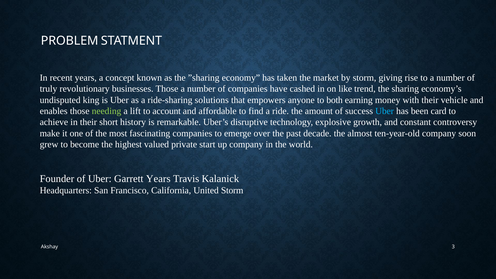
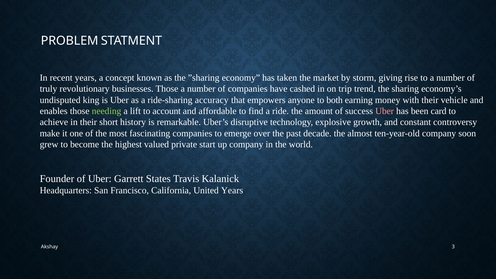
like: like -> trip (345, 89)
solutions: solutions -> accuracy (212, 100)
Uber colour: light blue -> pink (385, 111)
Garrett Years: Years -> States (158, 179)
United Storm: Storm -> Years (232, 190)
